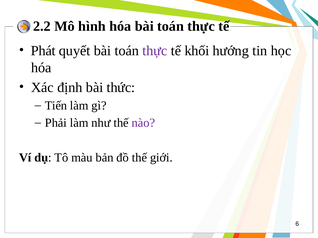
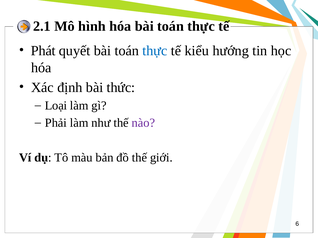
2.2: 2.2 -> 2.1 (42, 26)
thực colour: purple -> blue (155, 51)
khối: khối -> kiểu (197, 51)
Tiến: Tiến -> Loại (56, 106)
